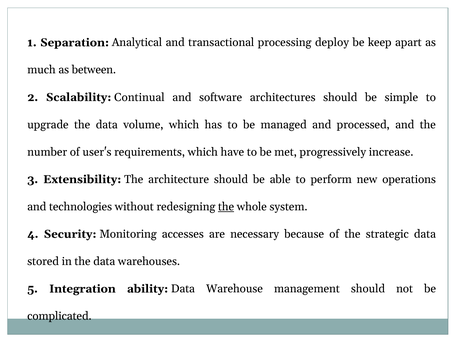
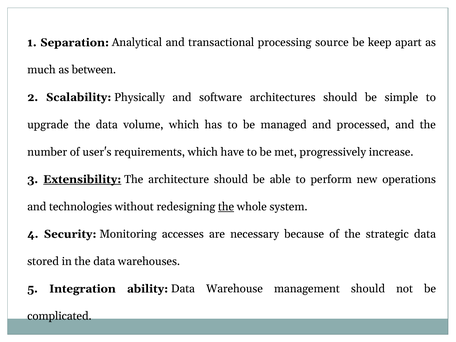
deploy: deploy -> source (332, 43)
Continual: Continual -> Physically (139, 97)
Extensibility underline: none -> present (82, 179)
